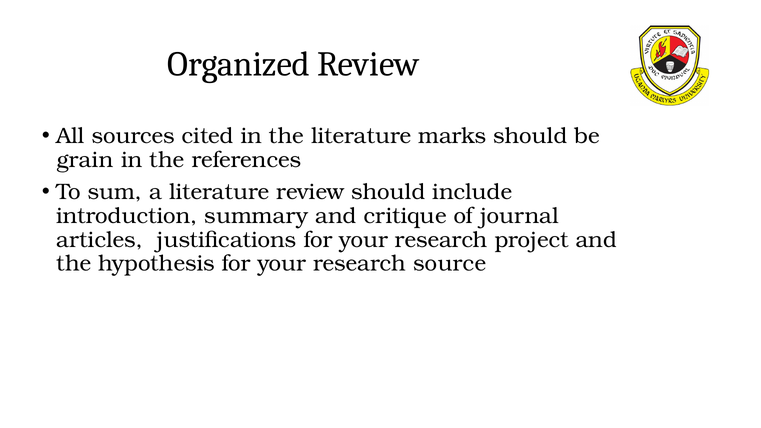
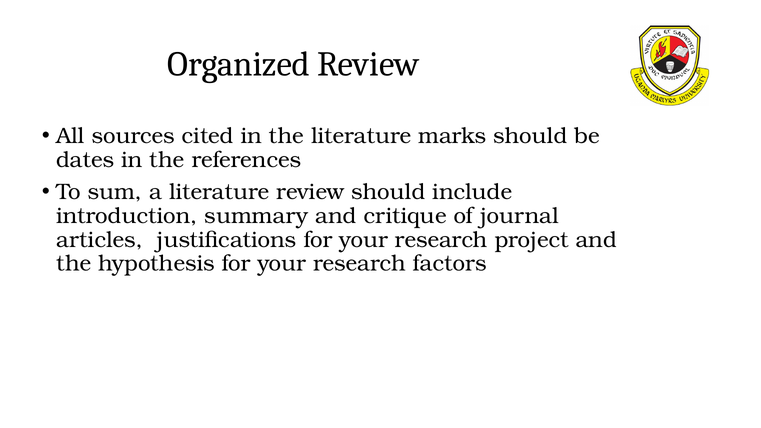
grain: grain -> dates (85, 160)
source: source -> factors (450, 264)
